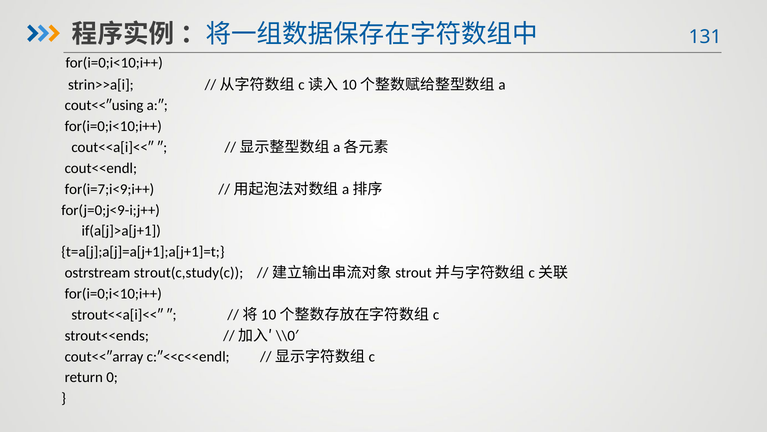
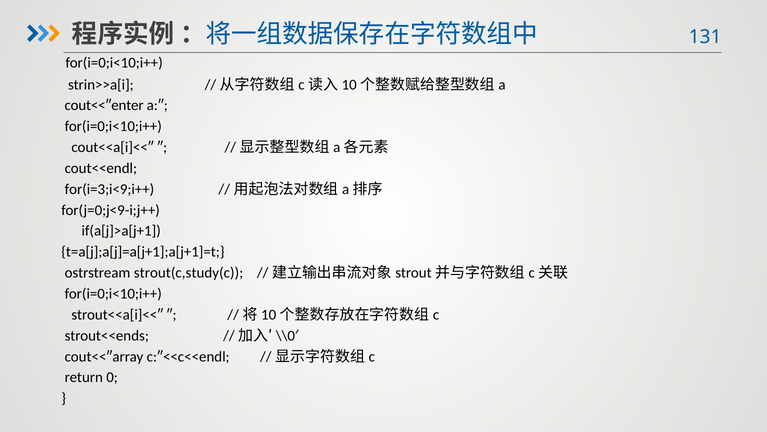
cout<<″using: cout<<″using -> cout<<″enter (104, 105)
for(i=7;i<9;i++: for(i=7;i<9;i++ -> for(i=3;i<9;i++ (109, 189)
